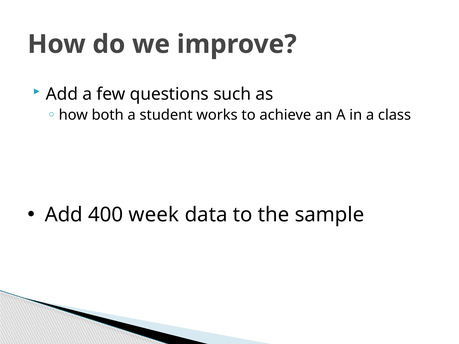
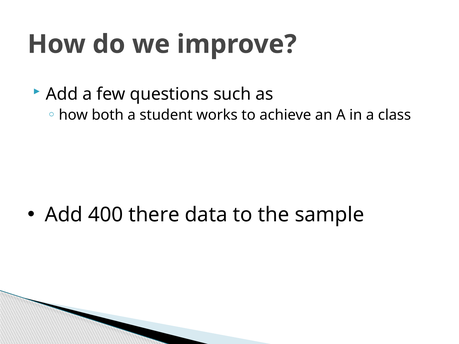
week: week -> there (154, 215)
